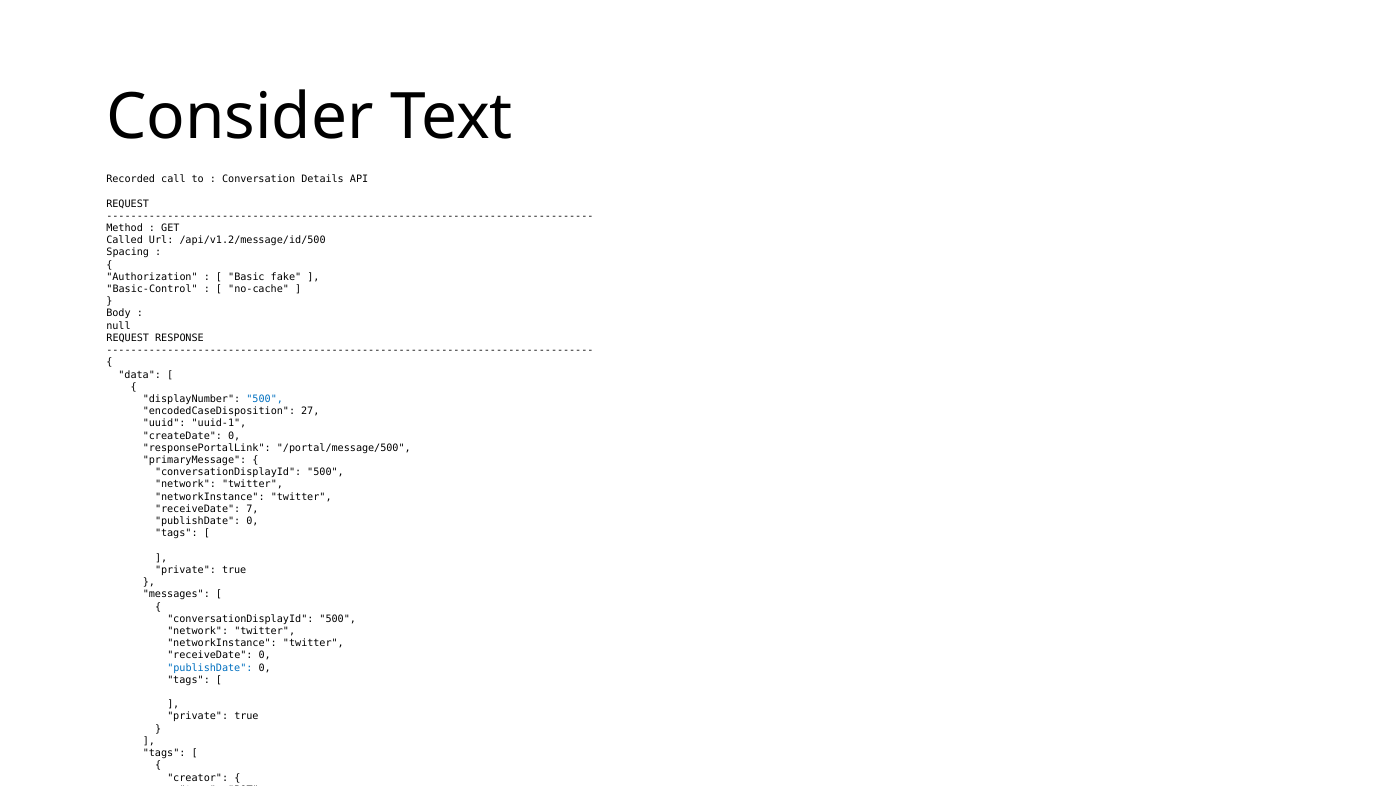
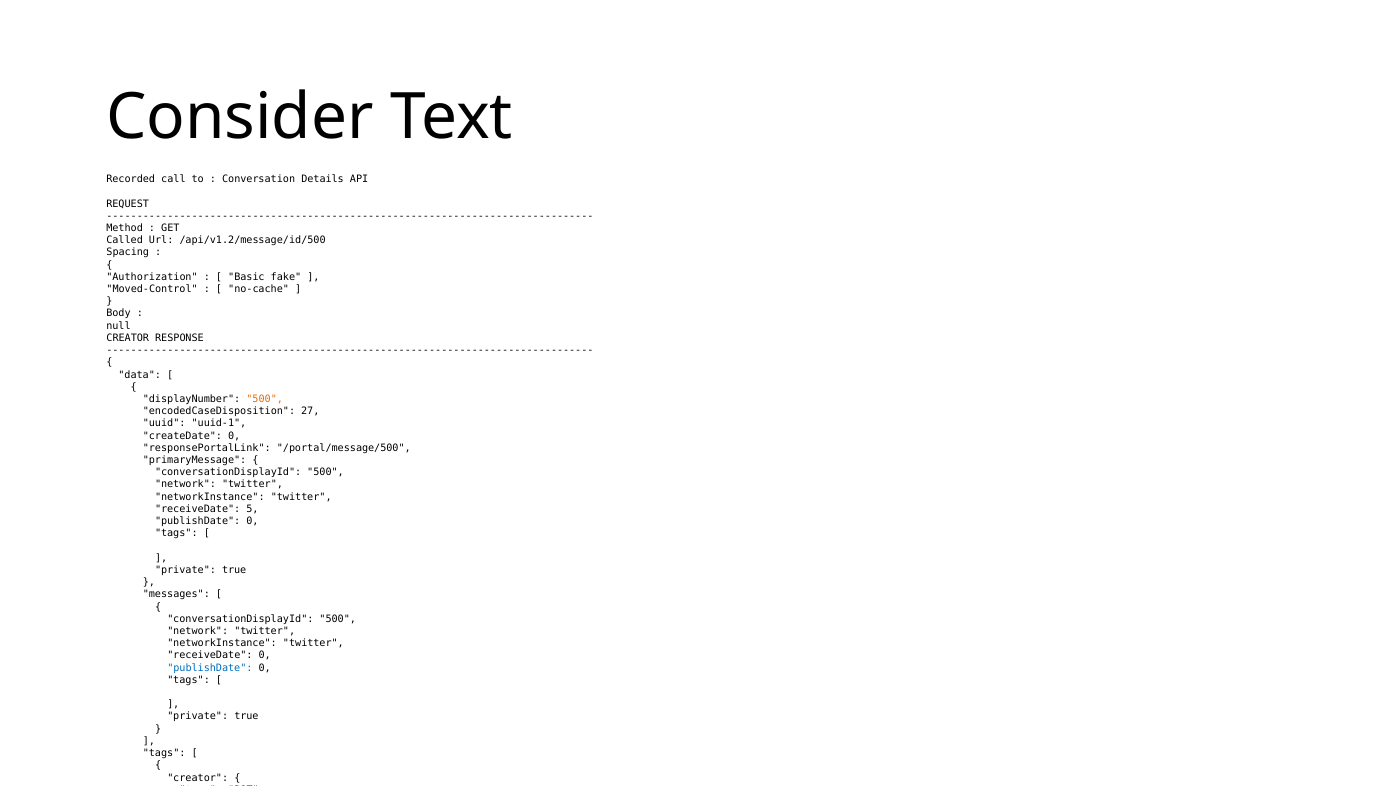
Basic-Control: Basic-Control -> Moved-Control (152, 289)
REQUEST: REQUEST -> CREATOR (128, 338)
500 colour: blue -> orange (265, 399)
7: 7 -> 5 (252, 509)
